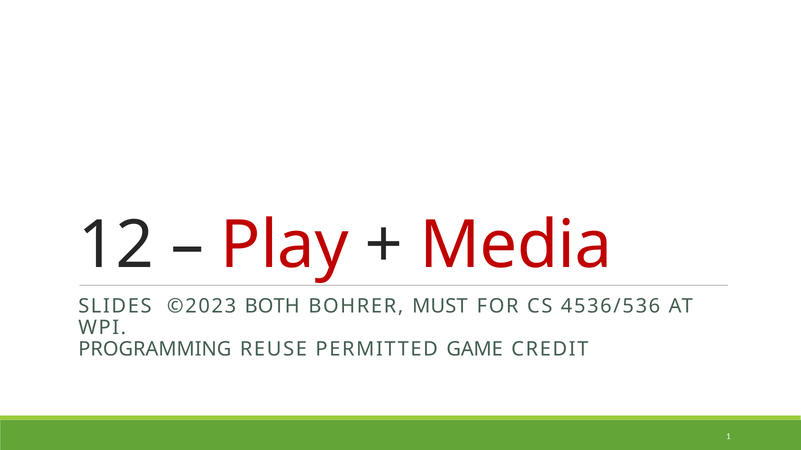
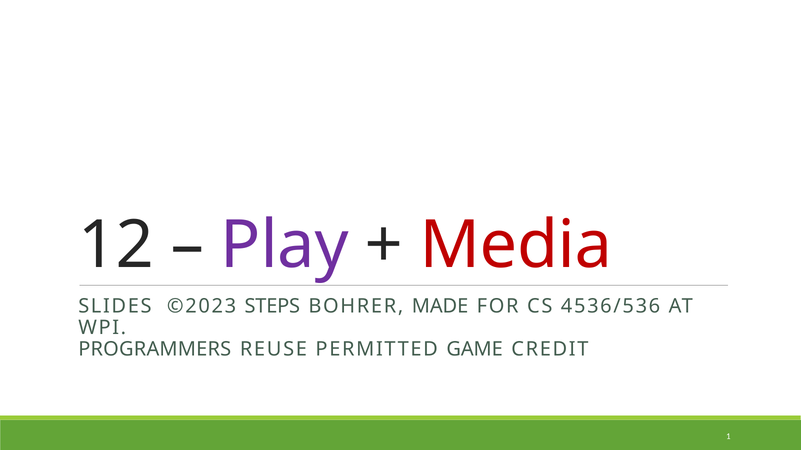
Play colour: red -> purple (285, 245)
BOTH: BOTH -> STEPS (272, 306)
MUST: MUST -> MADE (440, 306)
PROGRAMMING: PROGRAMMING -> PROGRAMMERS (155, 350)
